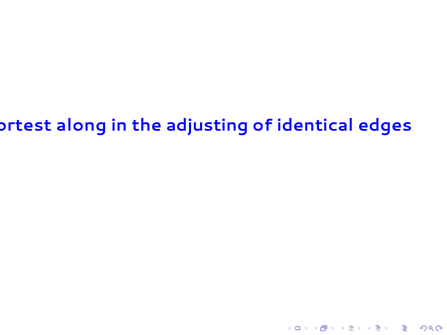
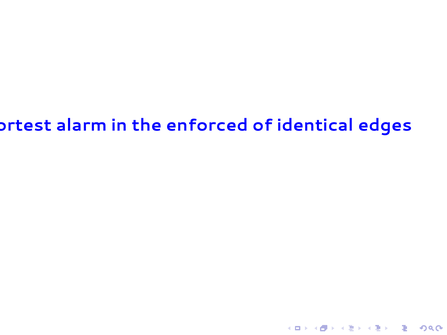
along: along -> alarm (82, 125)
adjusting: adjusting -> enforced (207, 125)
